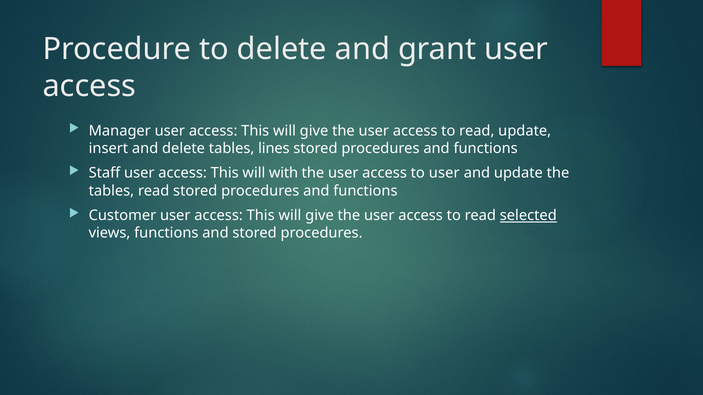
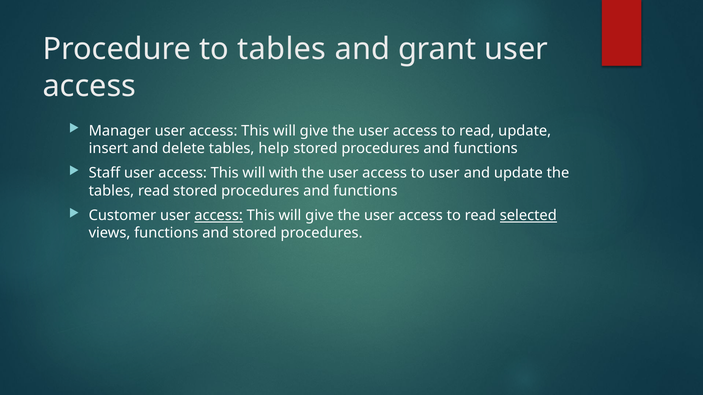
to delete: delete -> tables (282, 49)
lines: lines -> help (274, 148)
access underline: none -> present (219, 216)
